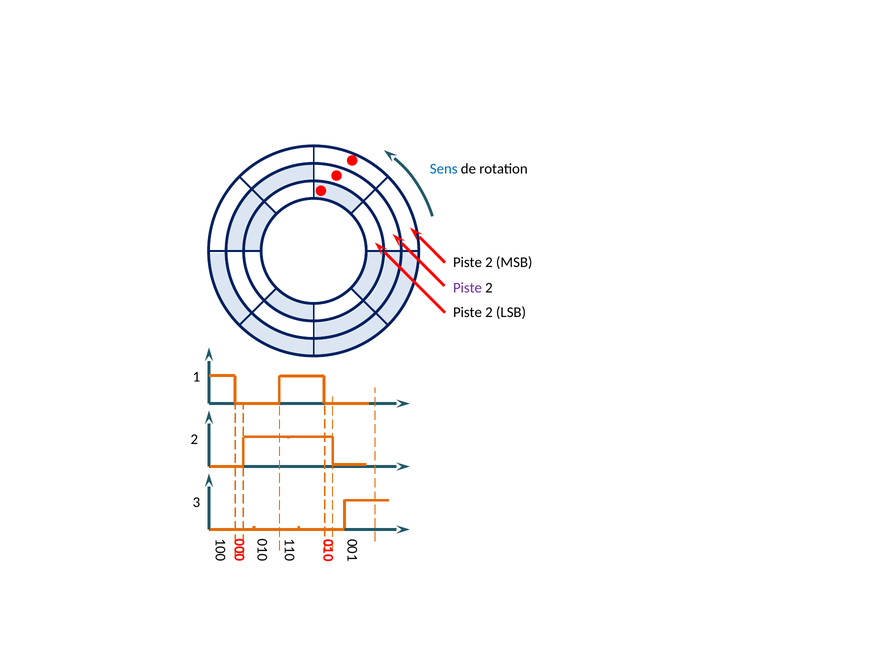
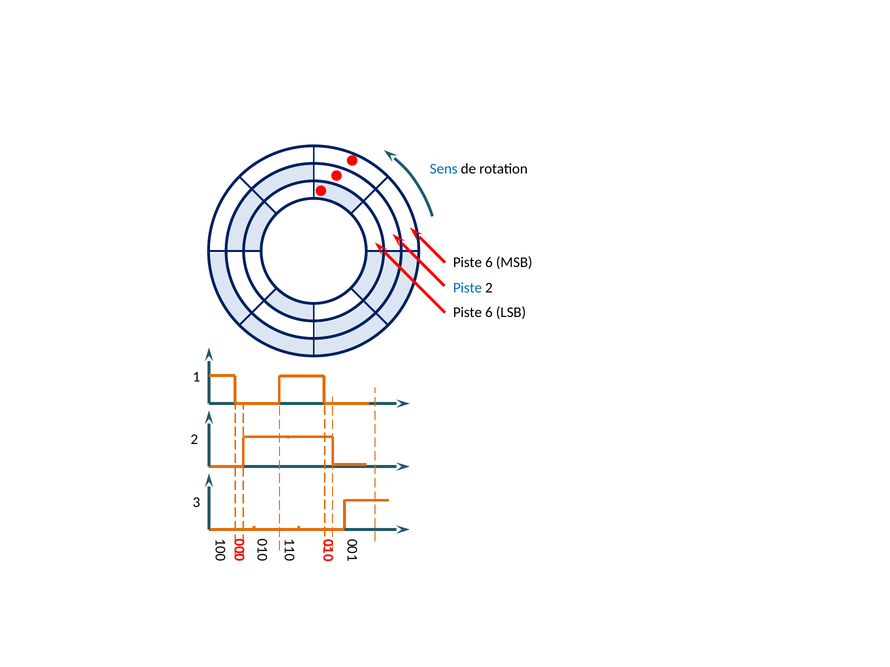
2: 2 -> 6 (489, 263)
Piste colour: purple -> blue (467, 288)
2: 2 -> 6 (489, 313)
